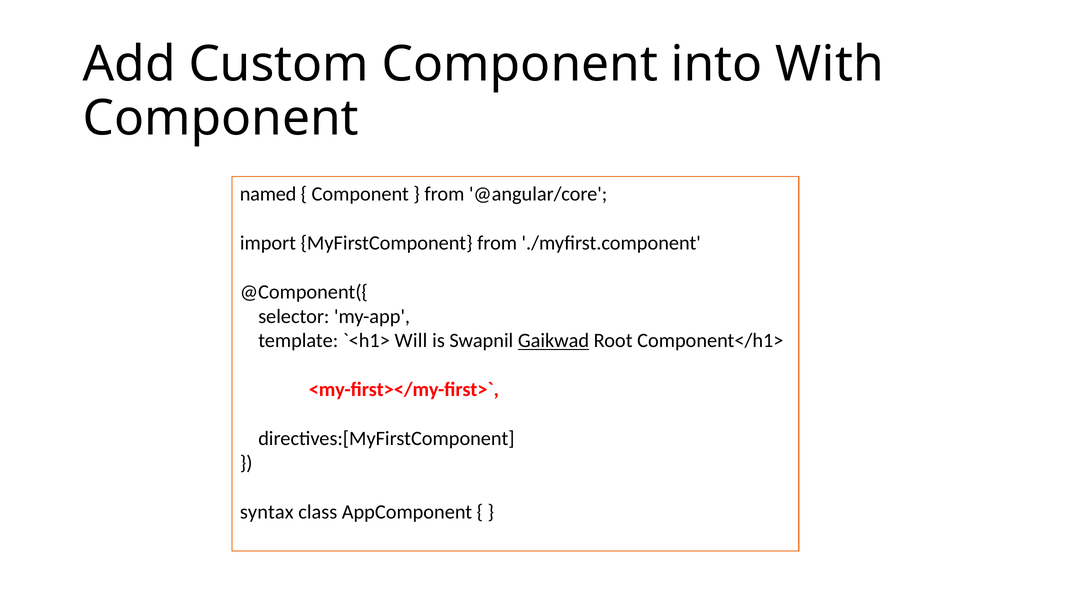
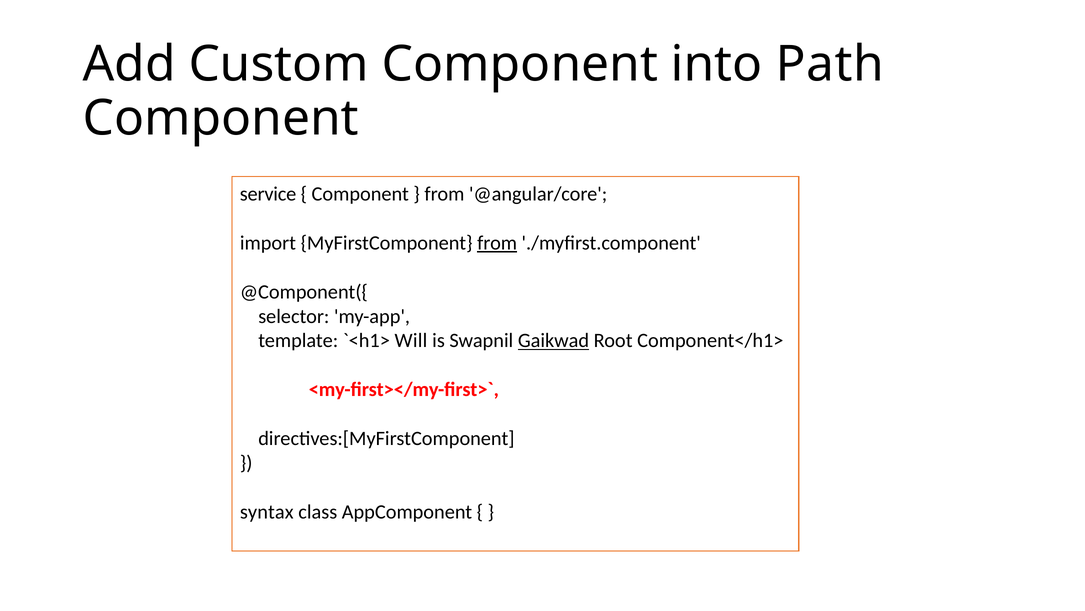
With: With -> Path (830, 64)
named: named -> service (268, 194)
from underline: none -> present (497, 243)
